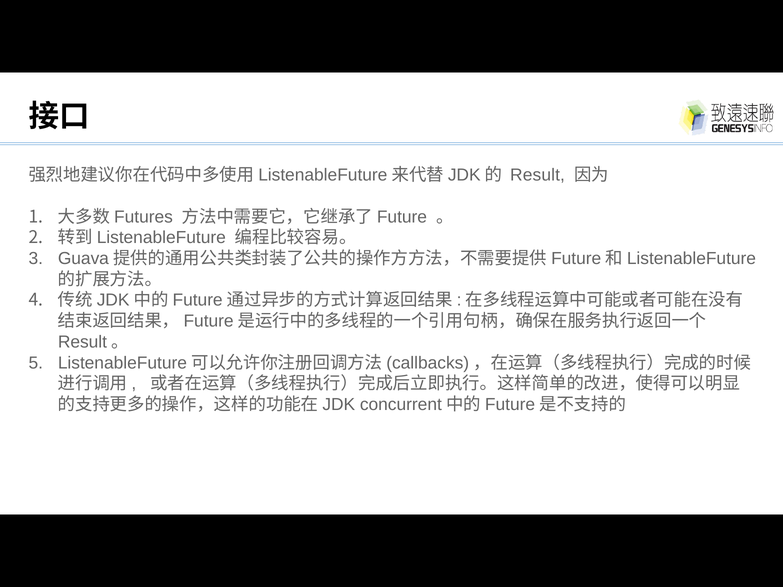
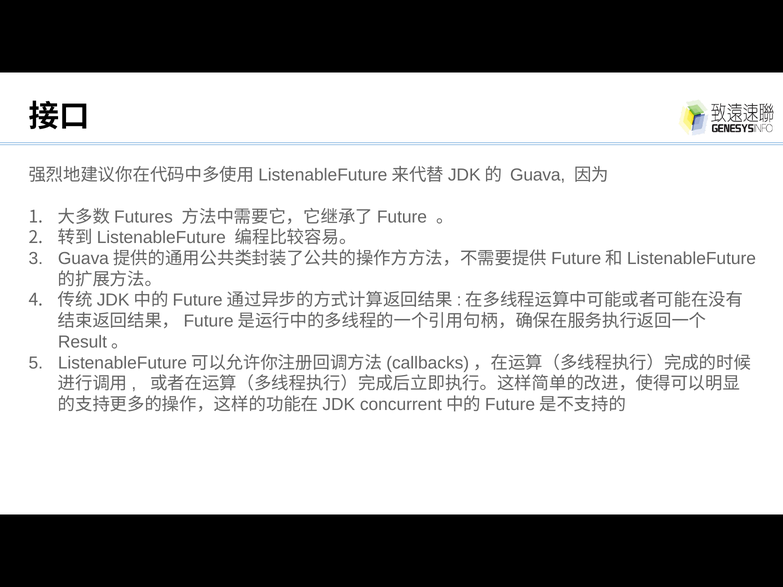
Result: Result -> Guava (538, 175)
